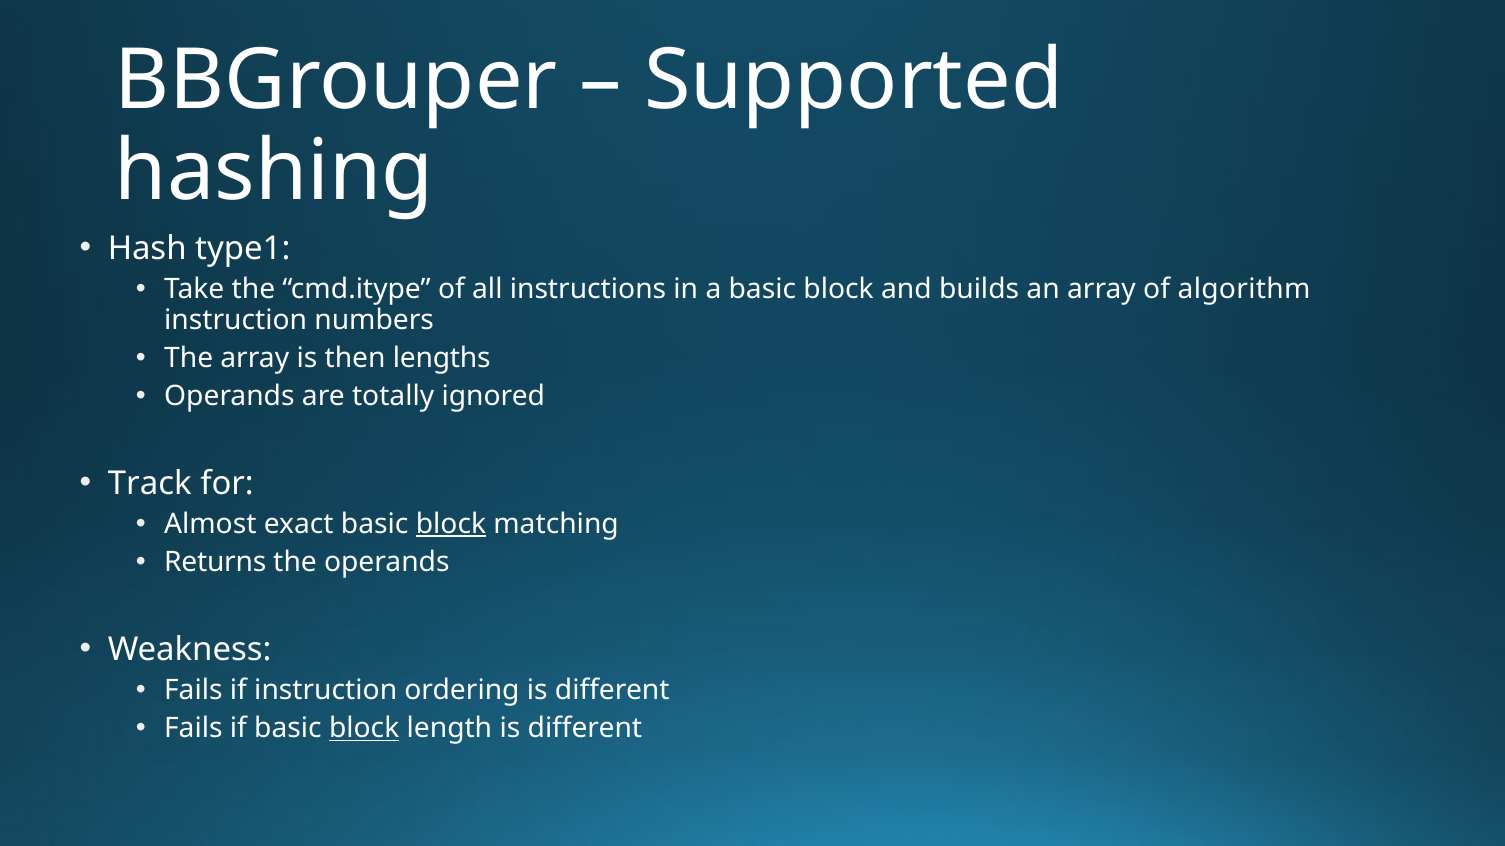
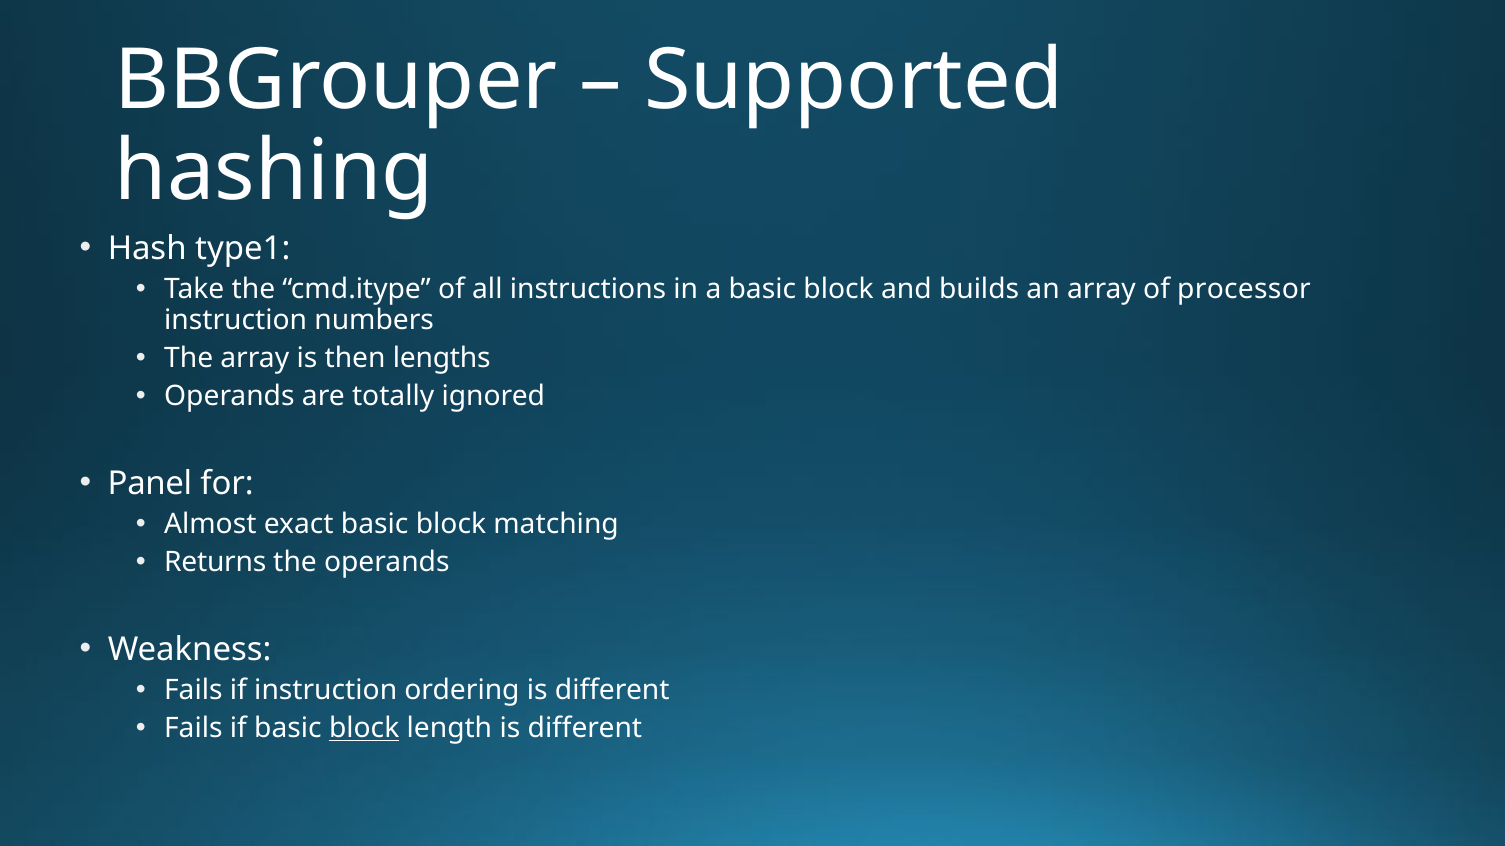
algorithm: algorithm -> processor (1244, 289)
Track: Track -> Panel (150, 483)
block underline: present -> none (451, 524)
